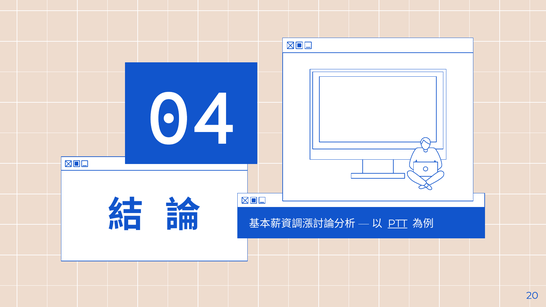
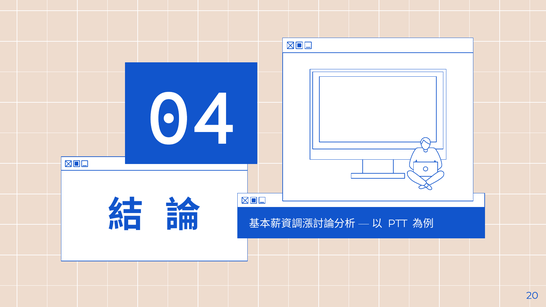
PTT underline: present -> none (398, 224)
